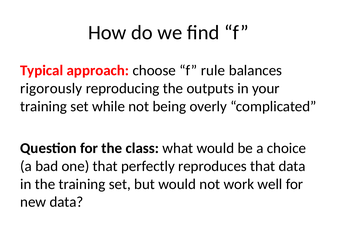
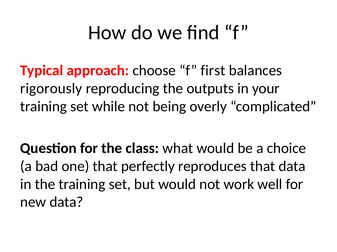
rule: rule -> first (213, 71)
